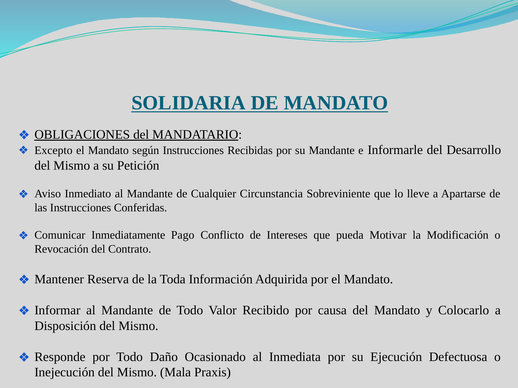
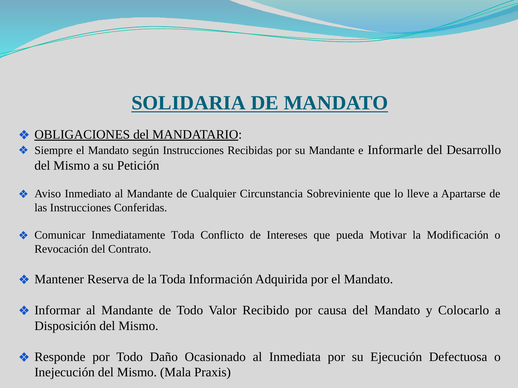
Excepto: Excepto -> Siempre (54, 151)
Inmediatamente Pago: Pago -> Toda (183, 235)
